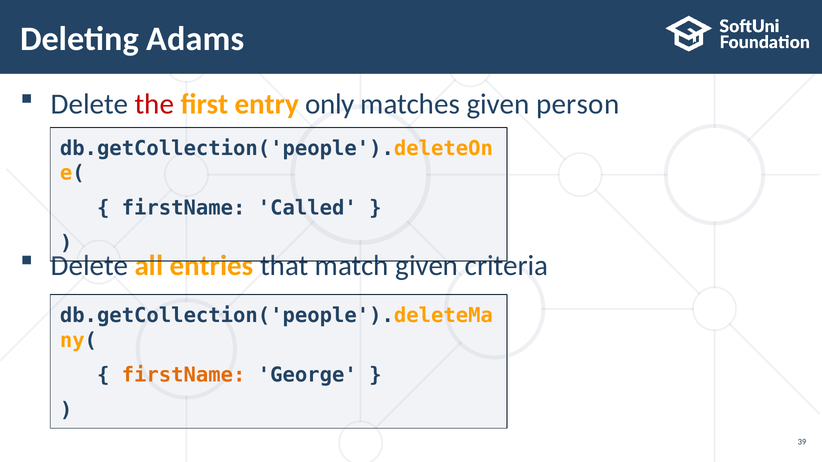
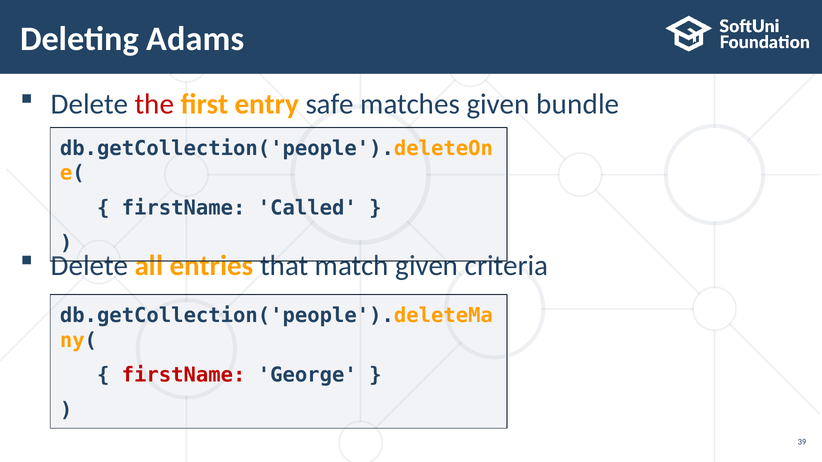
only: only -> safe (330, 104)
person: person -> bundle (578, 104)
firstName colour: orange -> red (184, 375)
